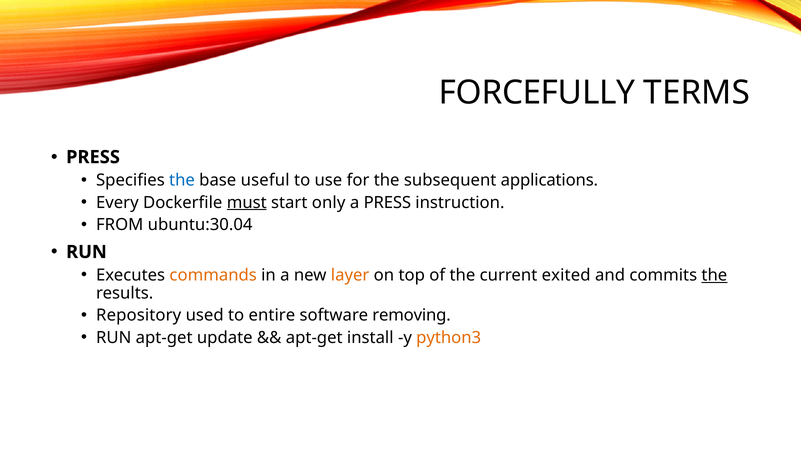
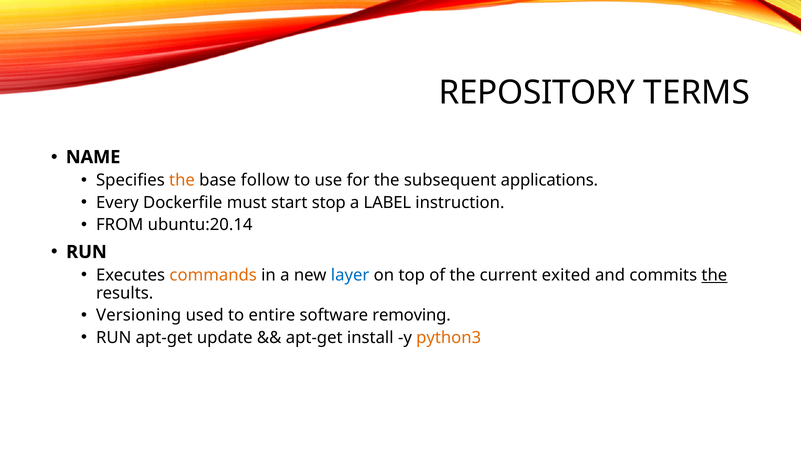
FORCEFULLY: FORCEFULLY -> REPOSITORY (537, 92)
PRESS: PRESS -> NAME (93, 157)
the colour: blue -> orange (182, 180)
useful: useful -> follow (265, 180)
must underline: present -> none (247, 202)
only: only -> stop (329, 202)
a PRESS: PRESS -> LABEL (387, 202)
ubuntu:30.04: ubuntu:30.04 -> ubuntu:20.14 (200, 224)
layer colour: orange -> blue (350, 275)
Repository: Repository -> Versioning (139, 315)
